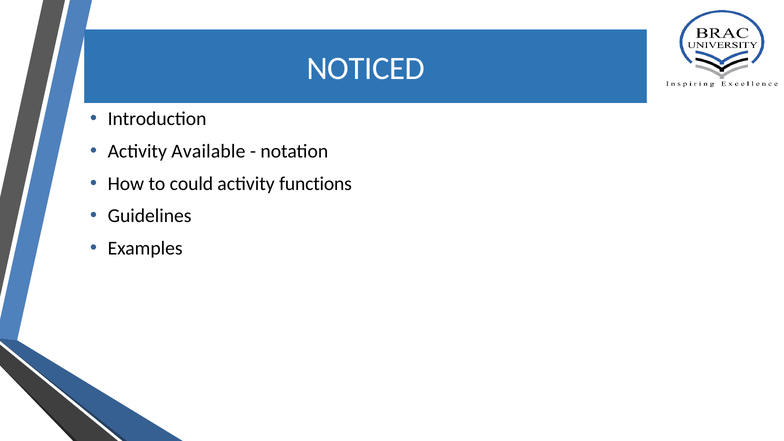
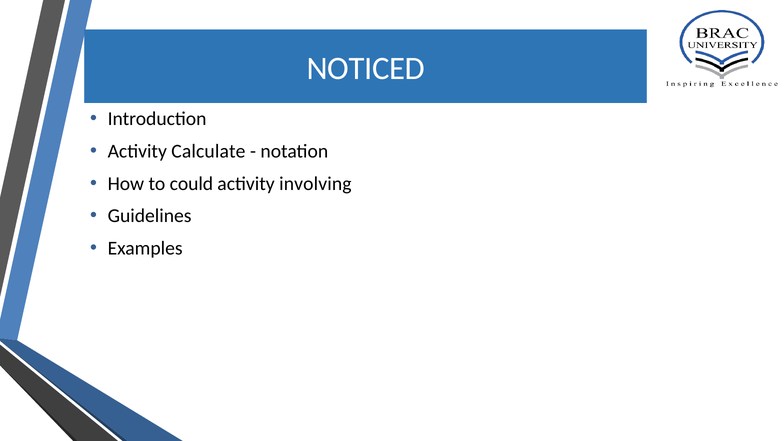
Available: Available -> Calculate (208, 151)
functions: functions -> involving (315, 184)
